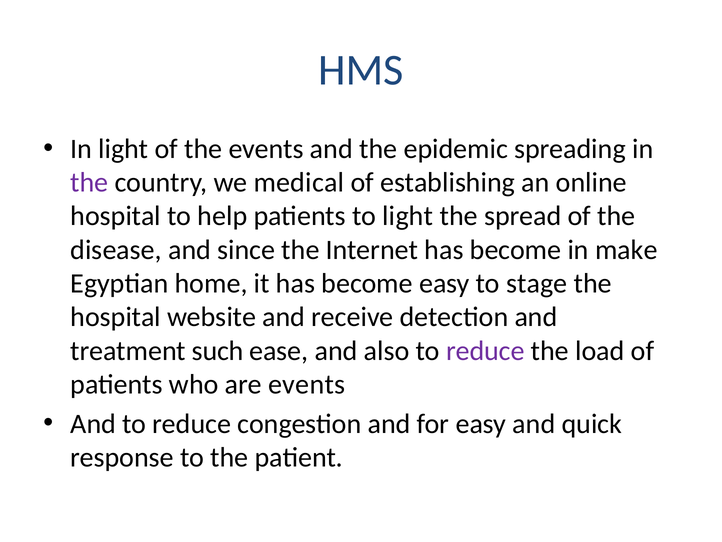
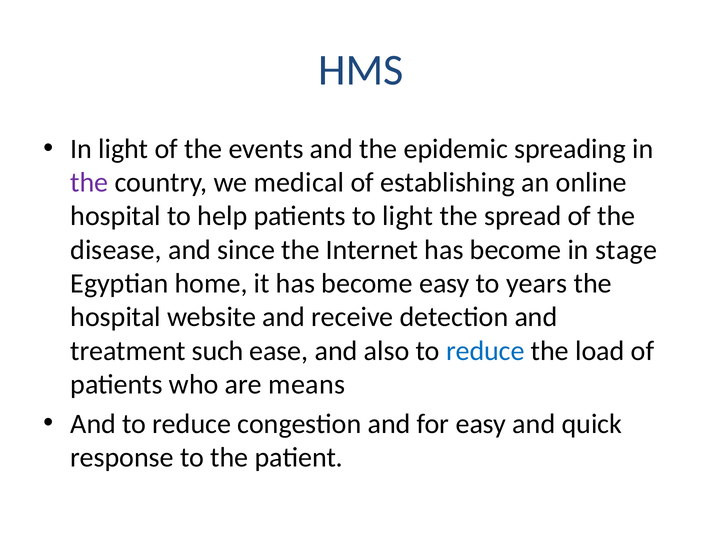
make: make -> stage (626, 250)
stage: stage -> years (537, 283)
reduce colour: purple -> blue (485, 350)
are events: events -> means (307, 384)
